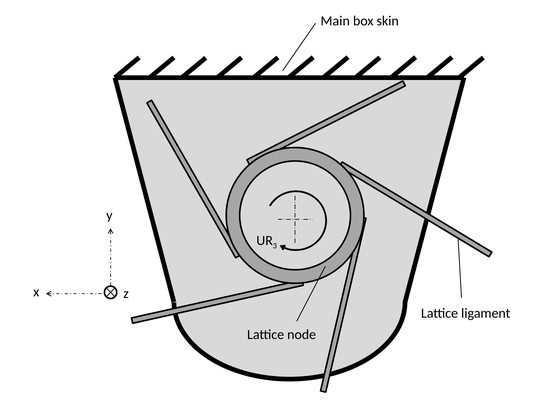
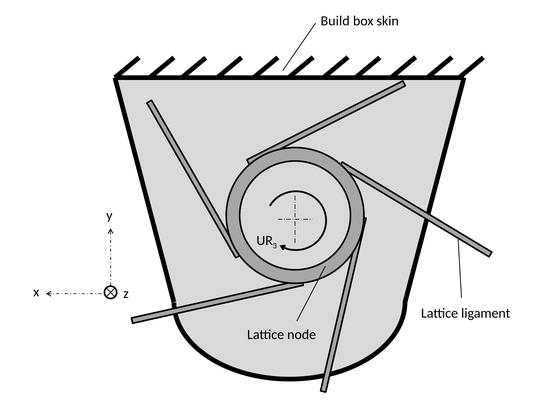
Main: Main -> Build (335, 21)
